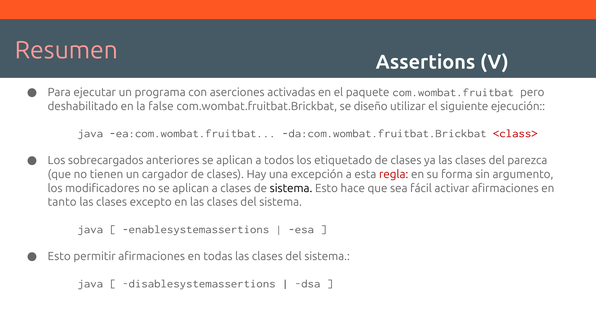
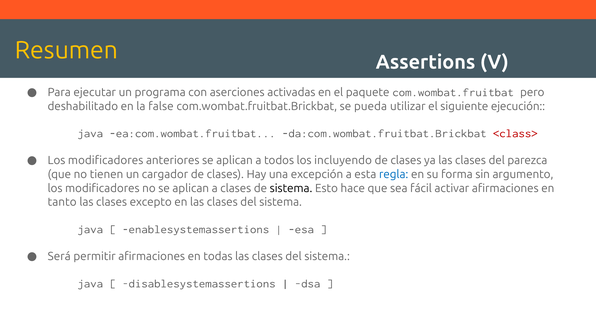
Resumen colour: pink -> yellow (66, 51)
diseño: diseño -> pueda (371, 106)
sobrecargados: sobrecargados -> modificadores (106, 161)
etiquetado: etiquetado -> incluyendo (343, 161)
regla colour: red -> blue (394, 175)
Esto: Esto -> Será (59, 257)
